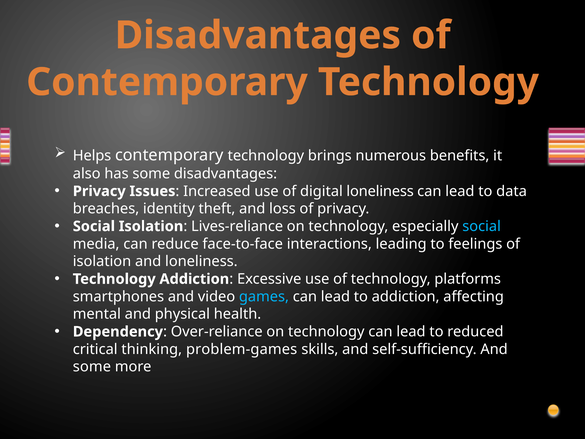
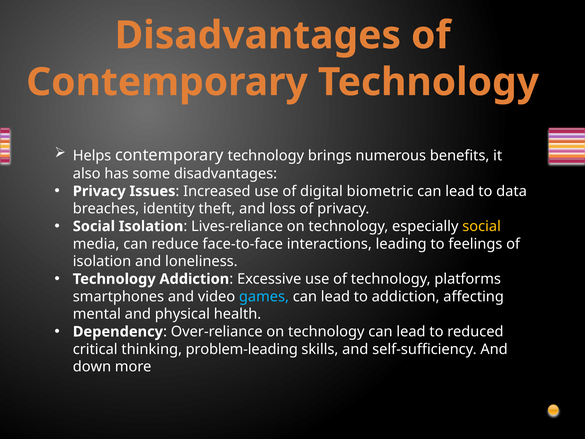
digital loneliness: loneliness -> biometric (380, 191)
social colour: light blue -> yellow (482, 226)
problem-games: problem-games -> problem-leading (242, 349)
some: some -> down (92, 367)
